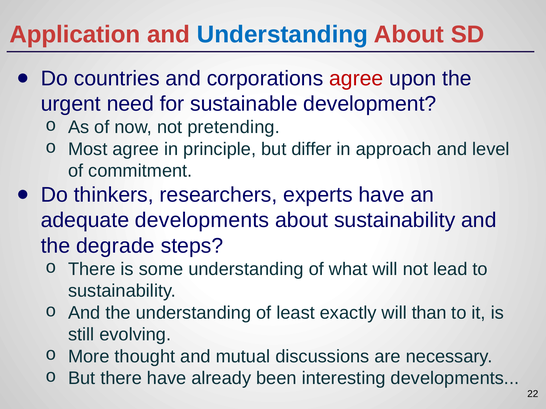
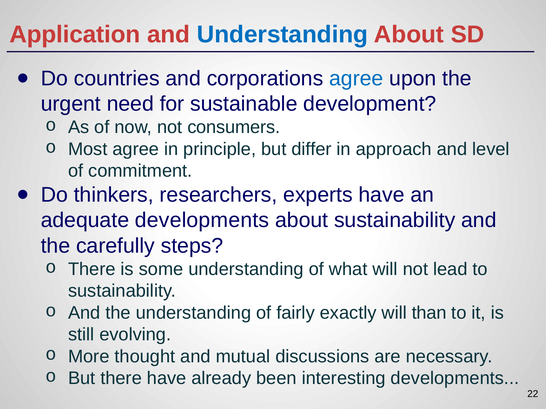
agree colour: red -> blue (356, 79)
pretending: pretending -> consumers (234, 127)
degrade: degrade -> carefully (116, 246)
least: least -> fairly (296, 313)
